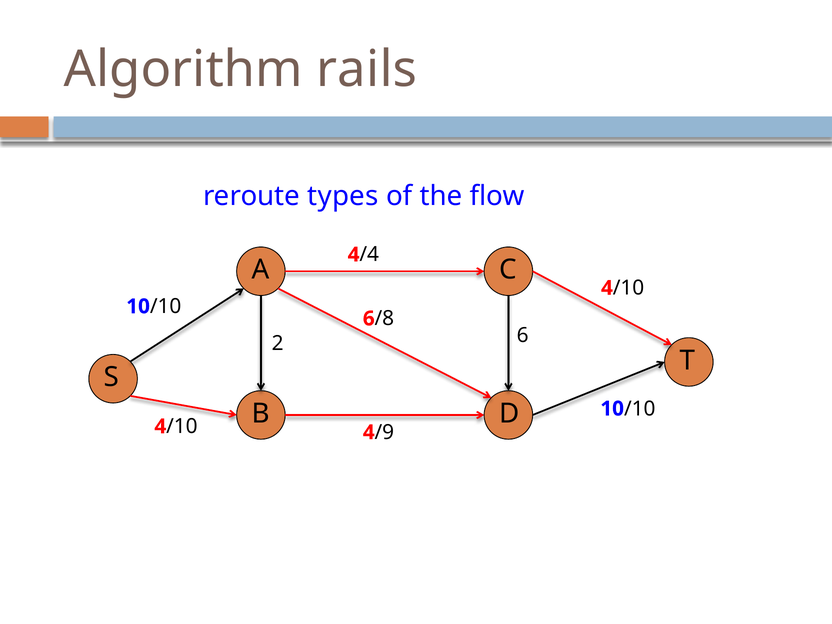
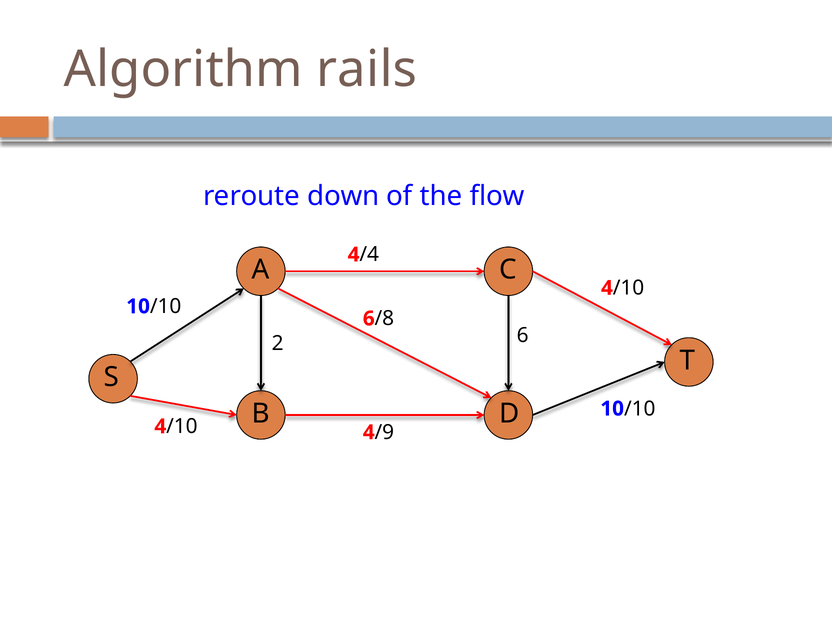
types: types -> down (343, 196)
